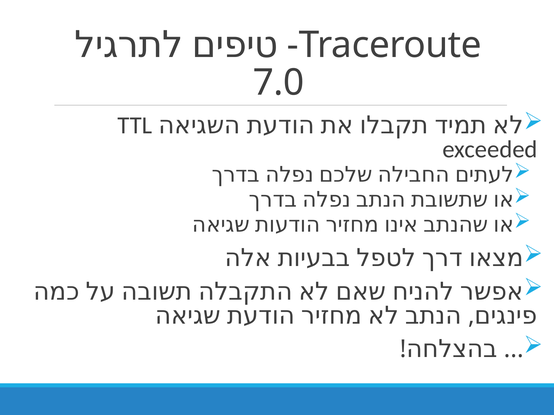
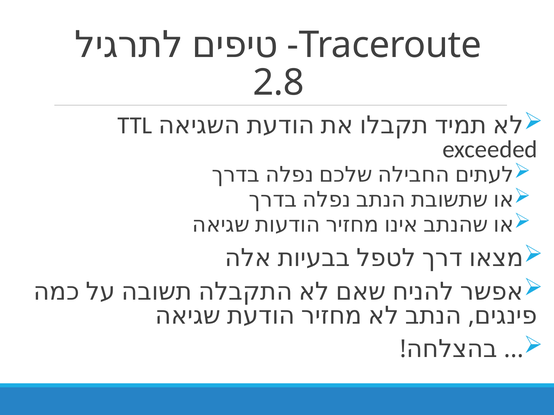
7.0: 7.0 -> 2.8 (279, 83)
